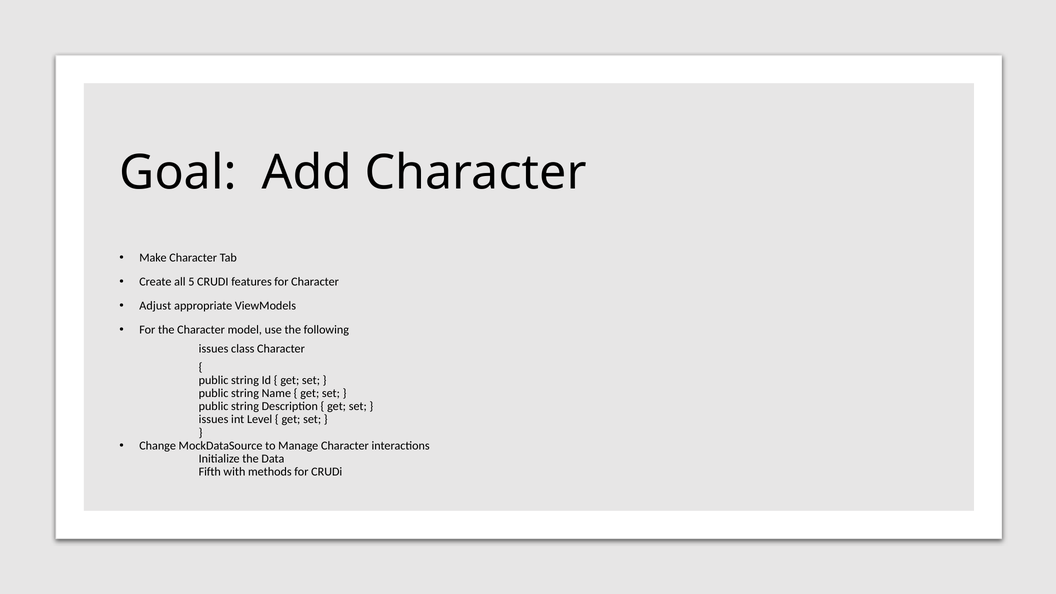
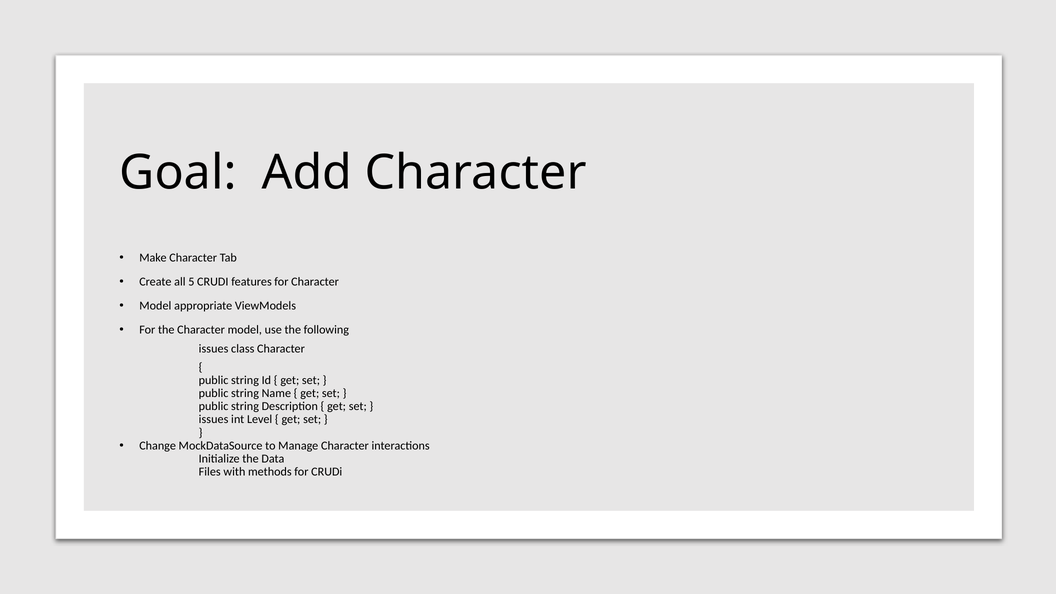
Adjust: Adjust -> Model (155, 306)
Fifth: Fifth -> Files (210, 472)
